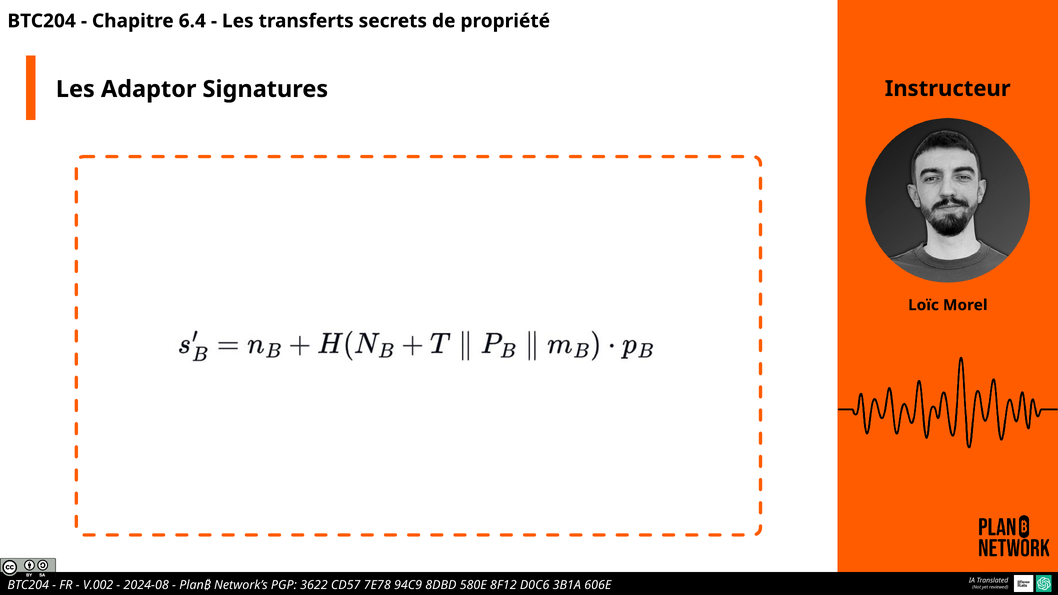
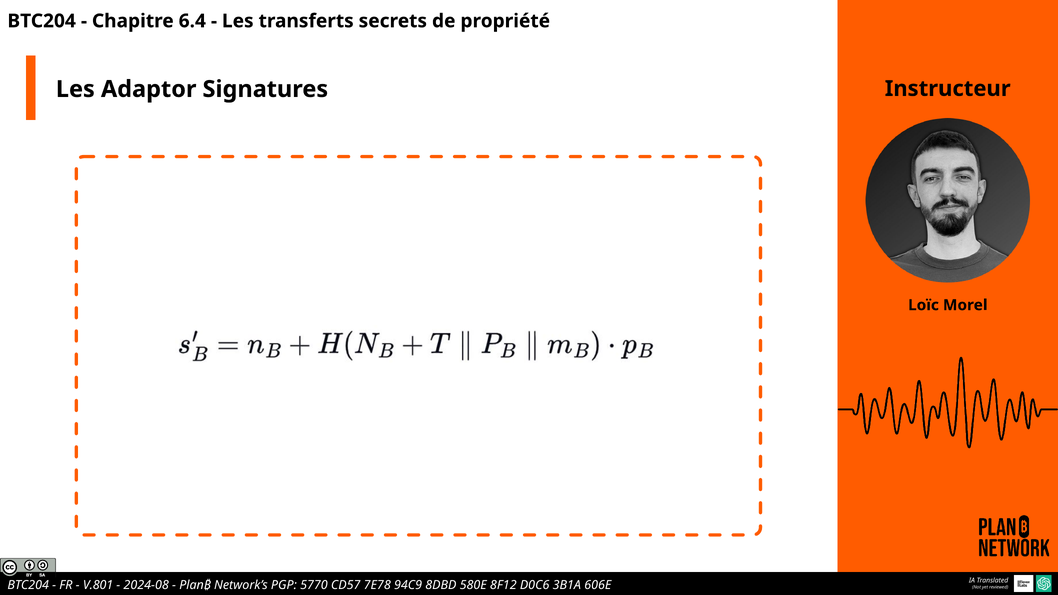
V.002: V.002 -> V.801 (98, 585)
3622: 3622 -> 5770 (314, 585)
